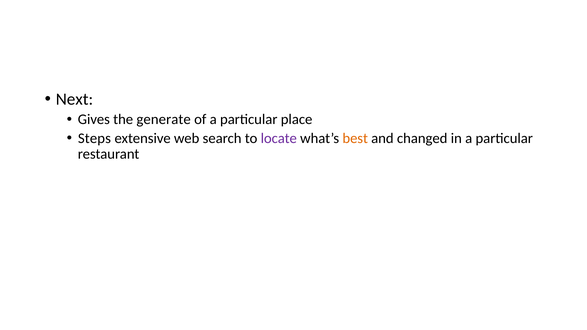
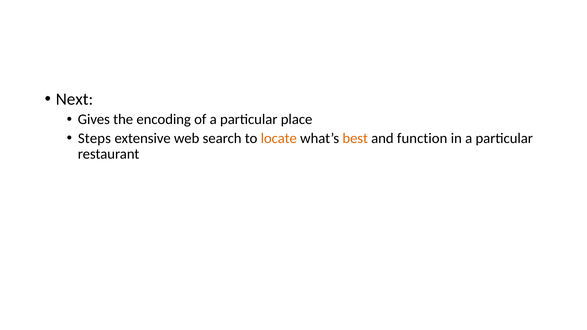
generate: generate -> encoding (164, 119)
locate colour: purple -> orange (279, 138)
changed: changed -> function (422, 138)
